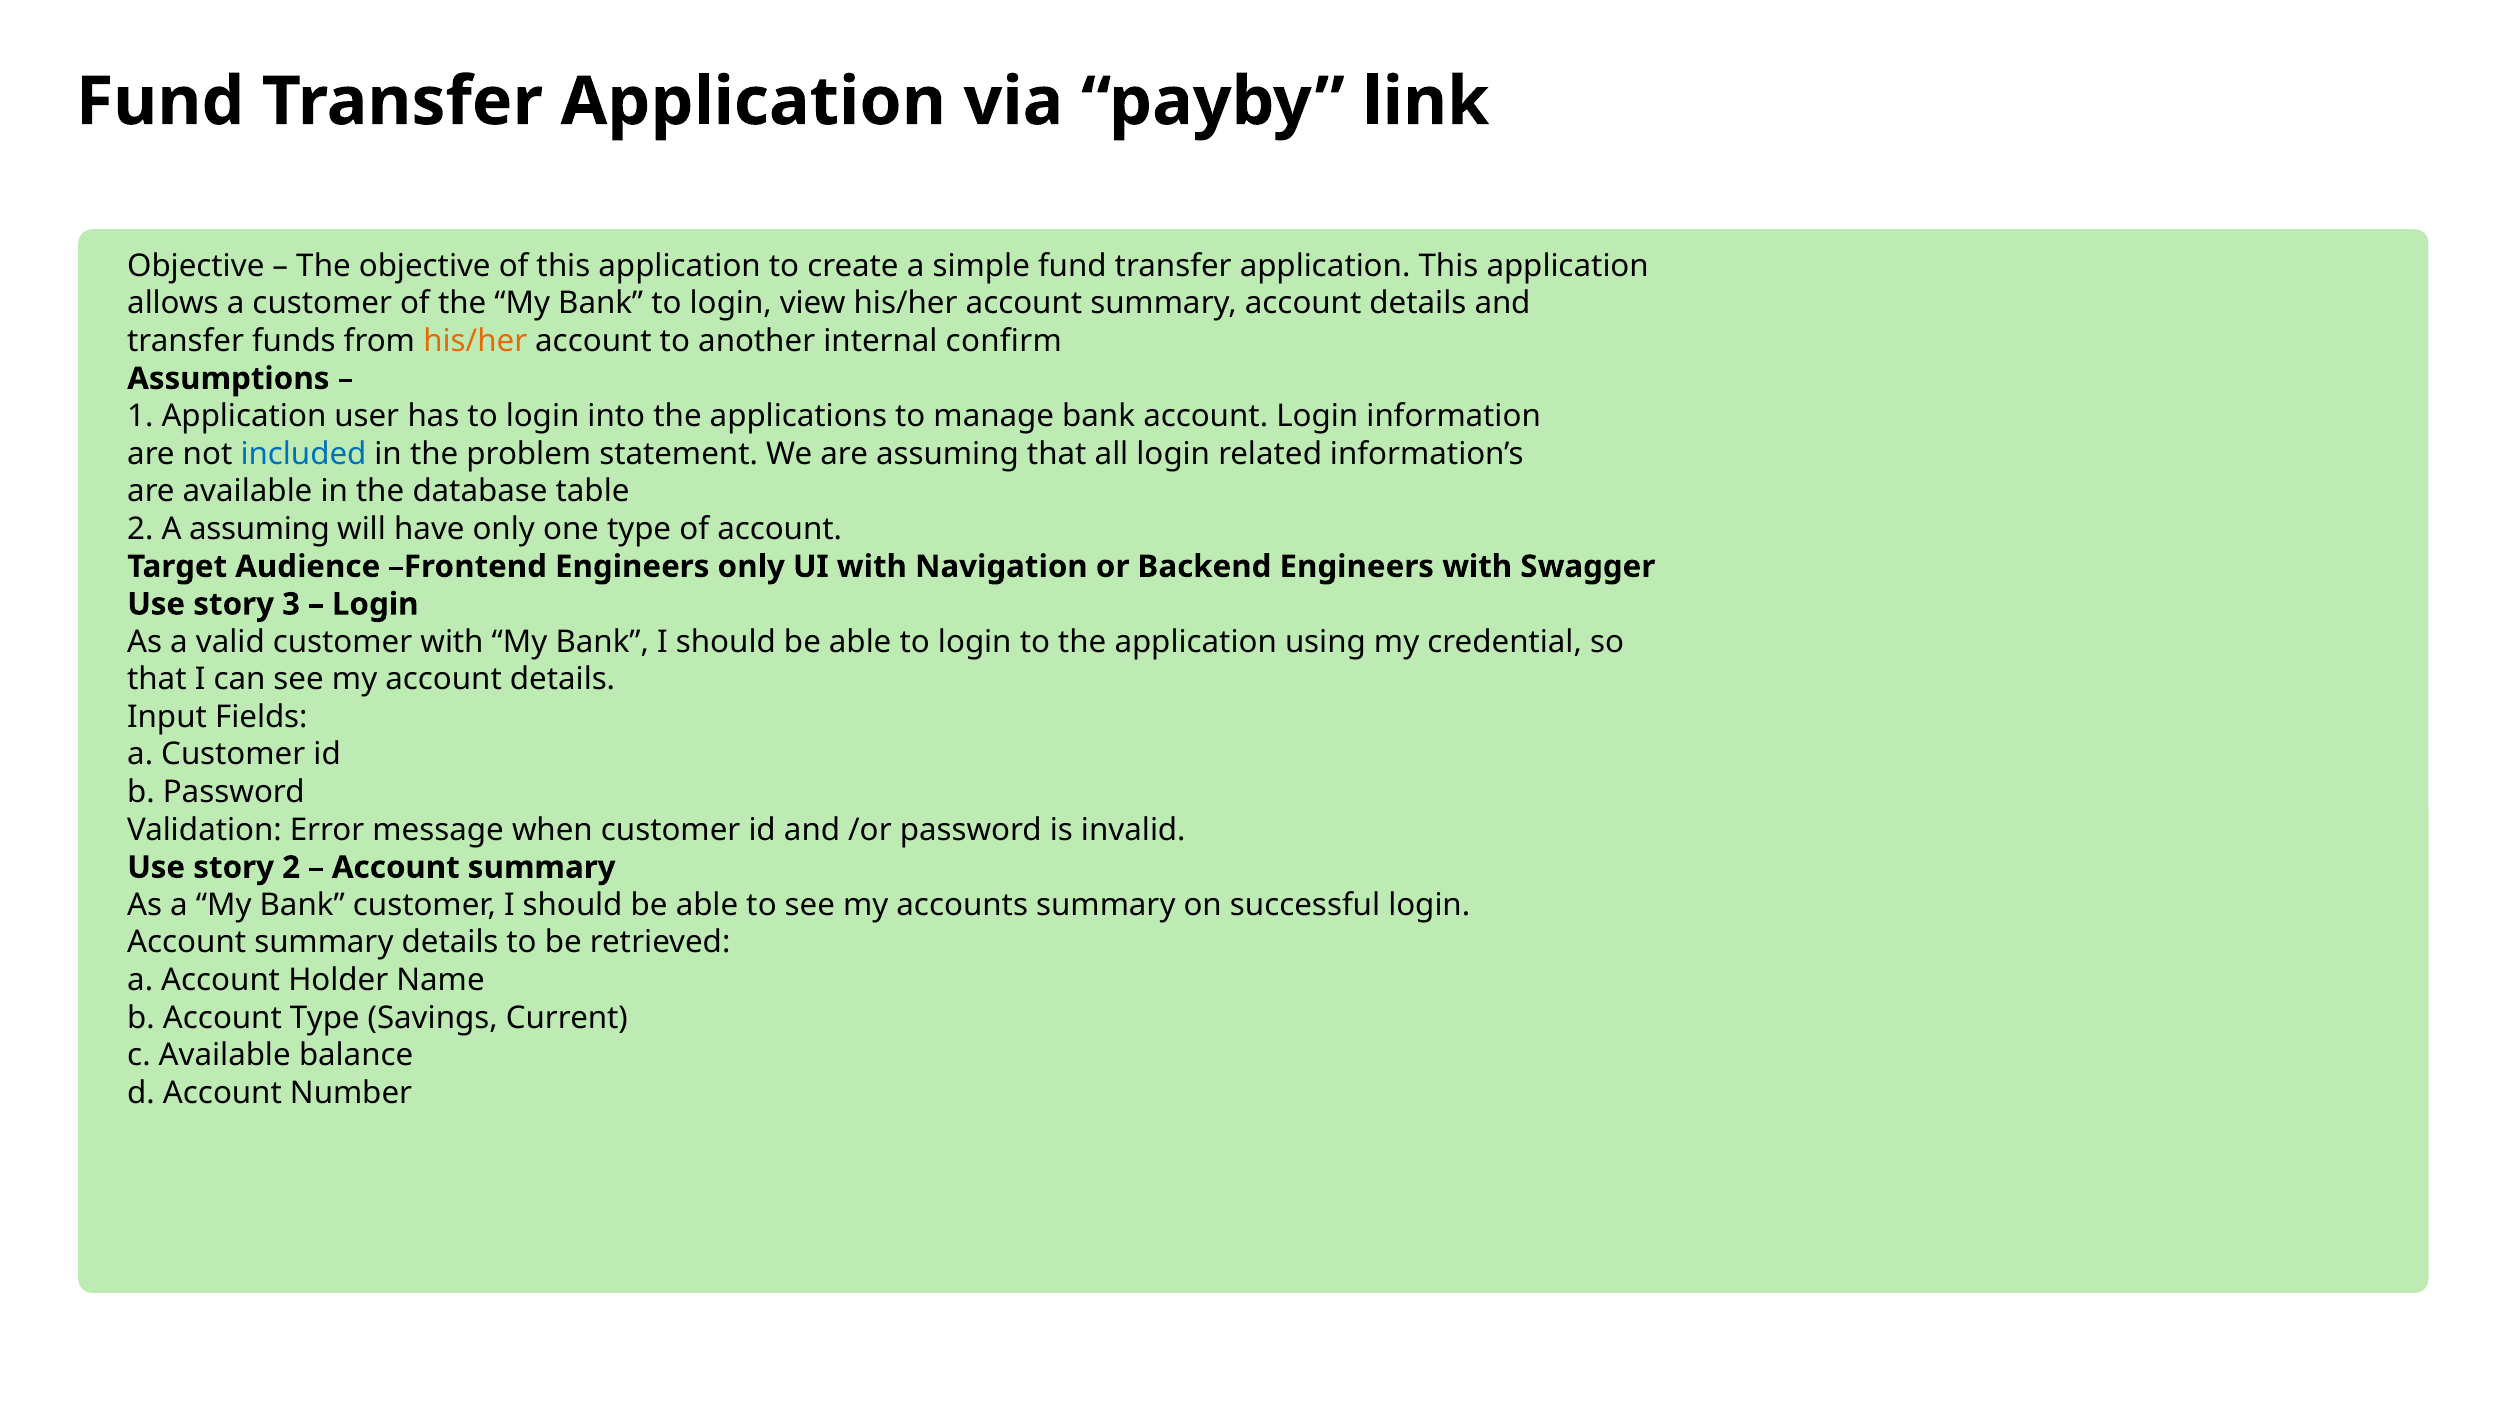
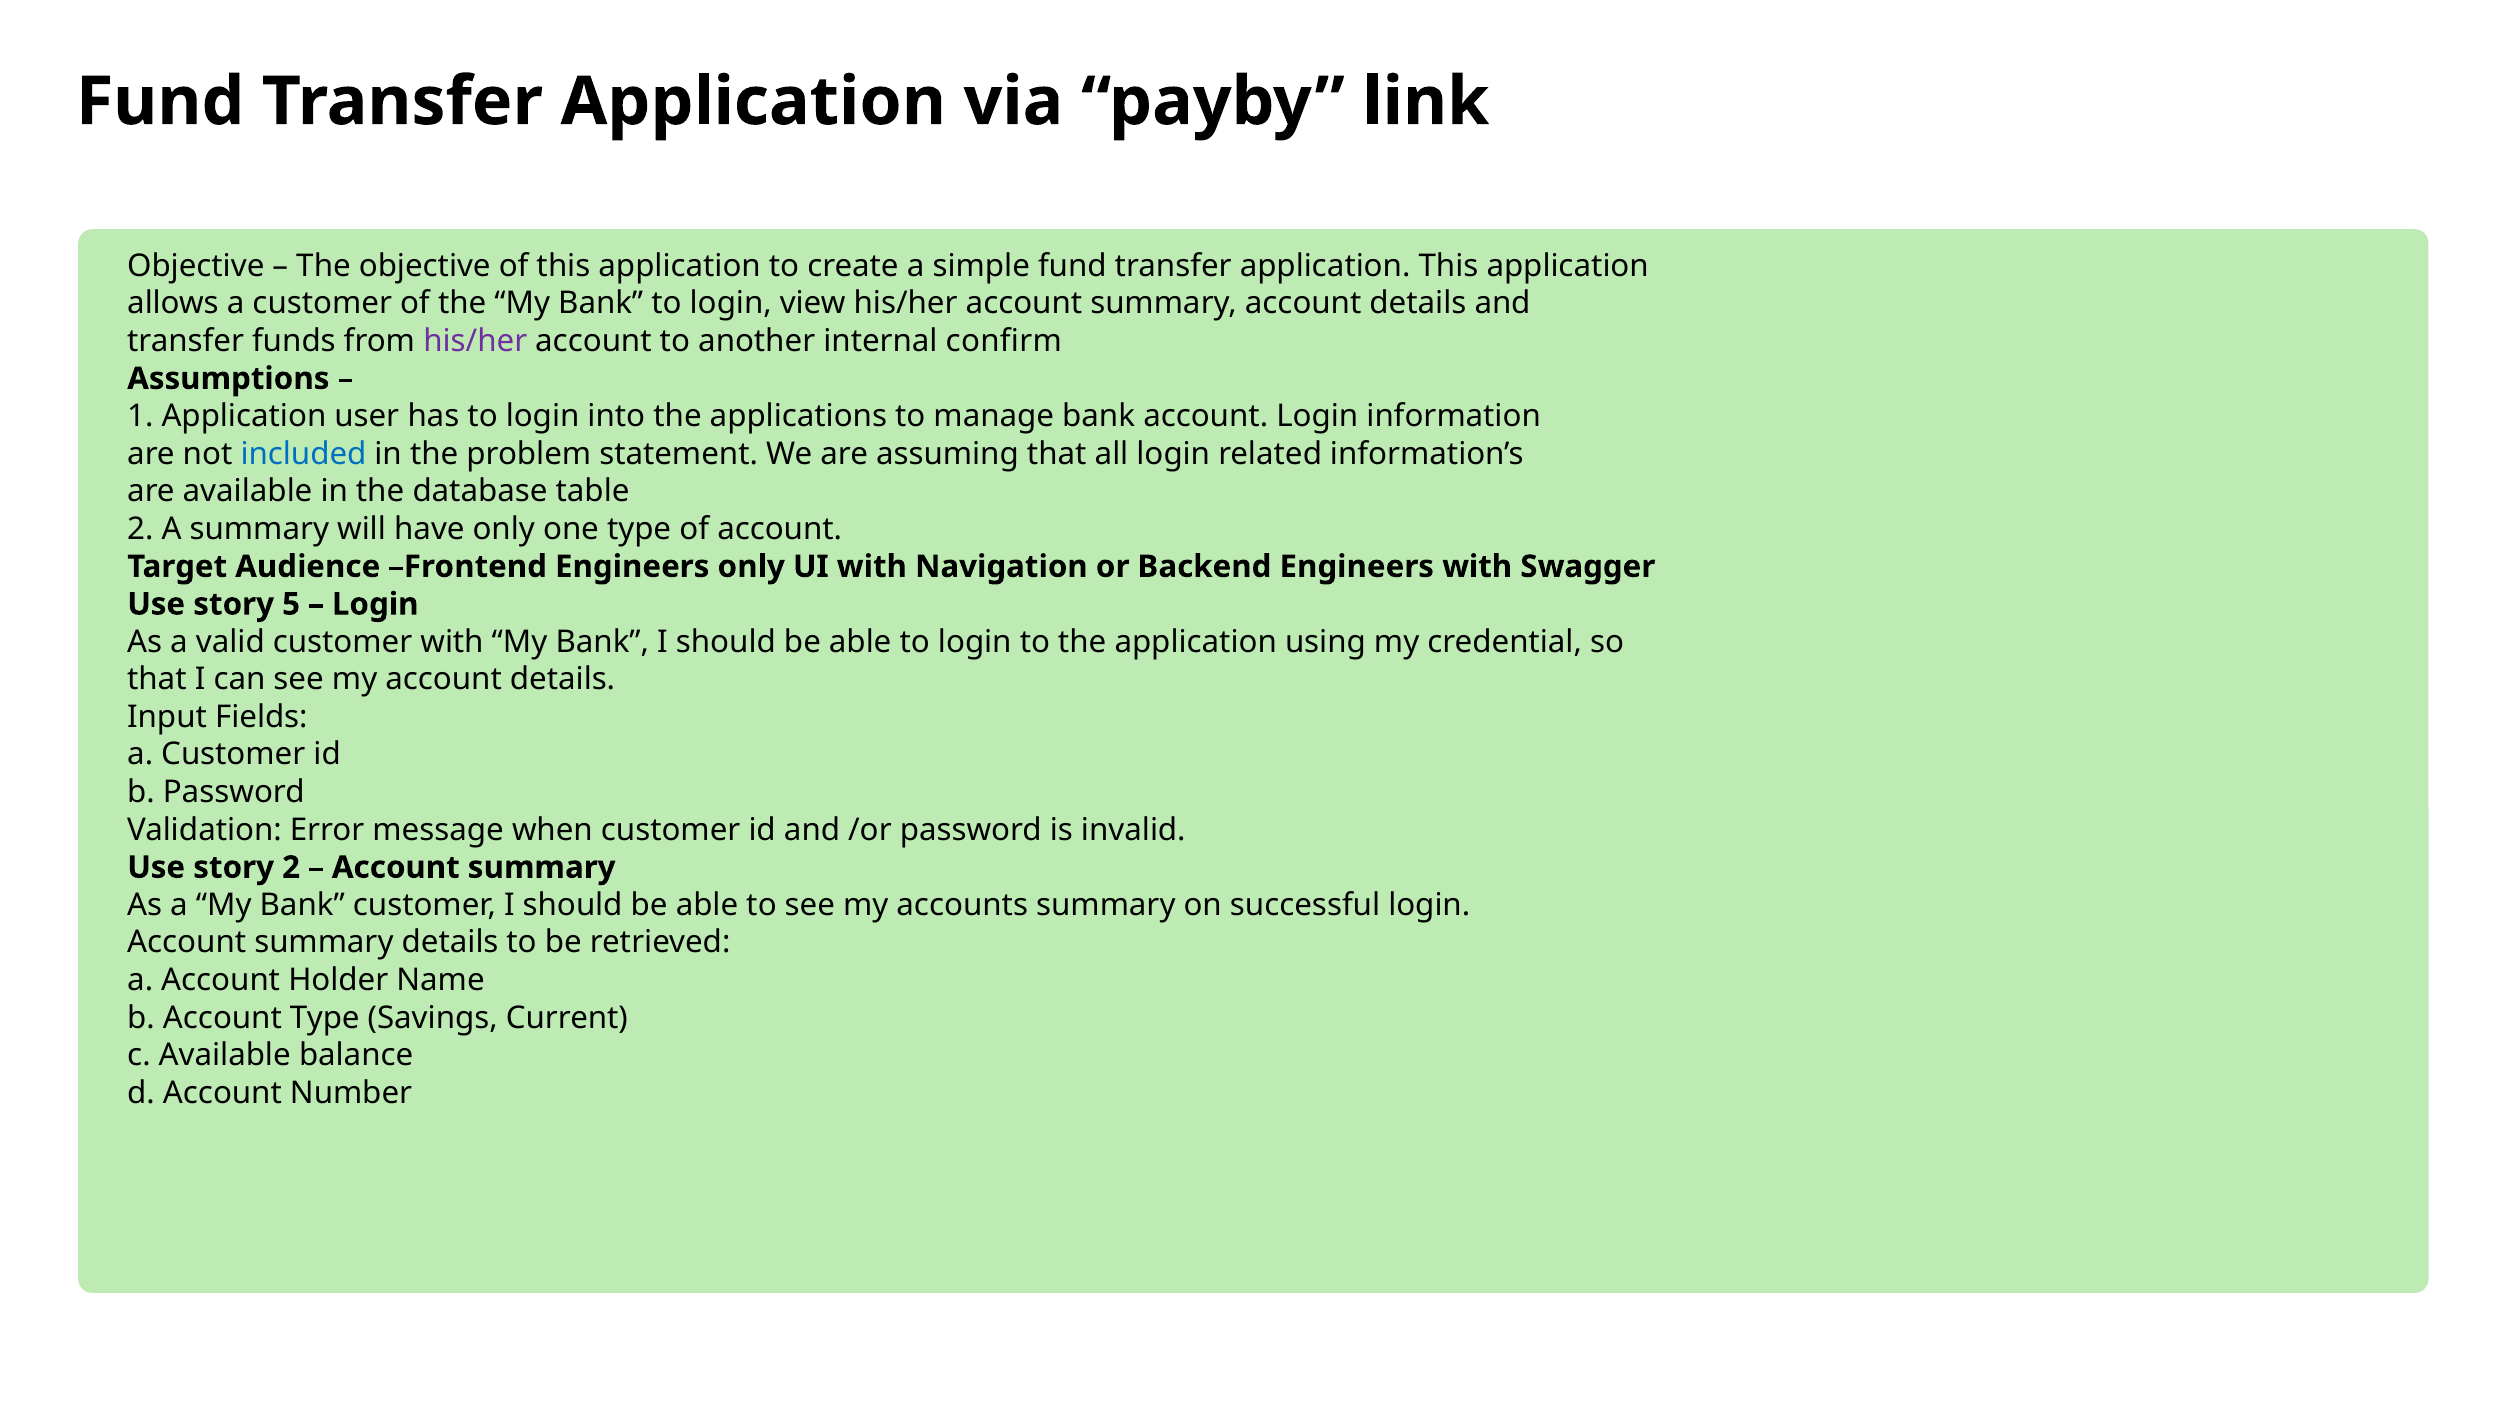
his/her colour: orange -> purple (475, 341)
A assuming: assuming -> summary (259, 529)
3: 3 -> 5 (291, 604)
